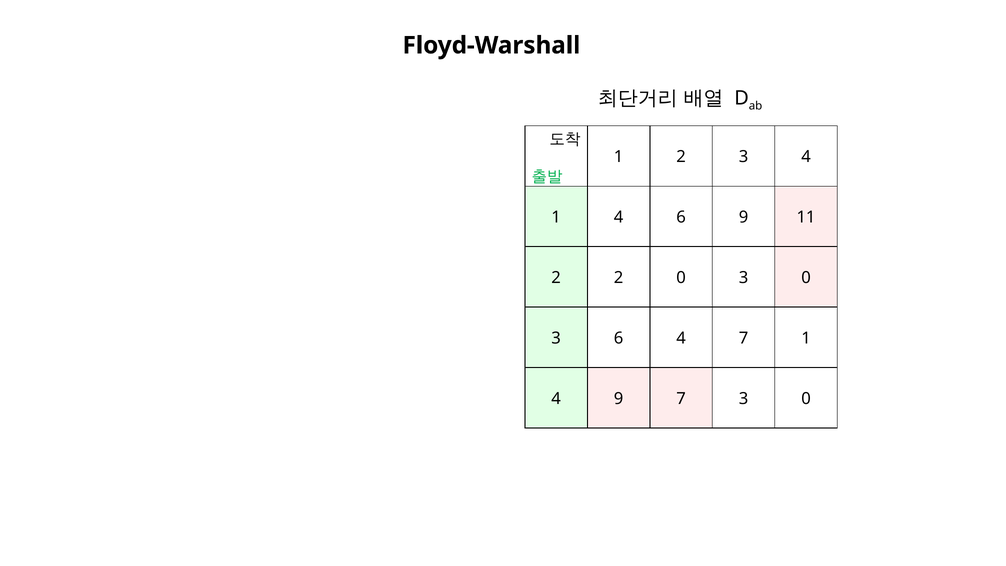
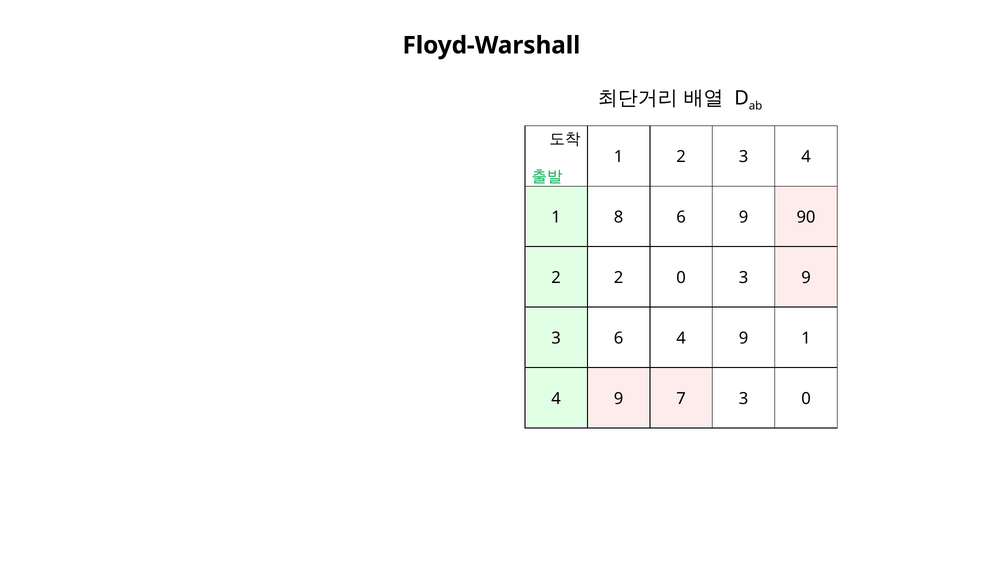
4: 4 -> 8 (619, 217)
11: 11 -> 90 (806, 217)
0 3 0: 0 -> 9 (806, 278)
6 4 7: 7 -> 9 (744, 338)
